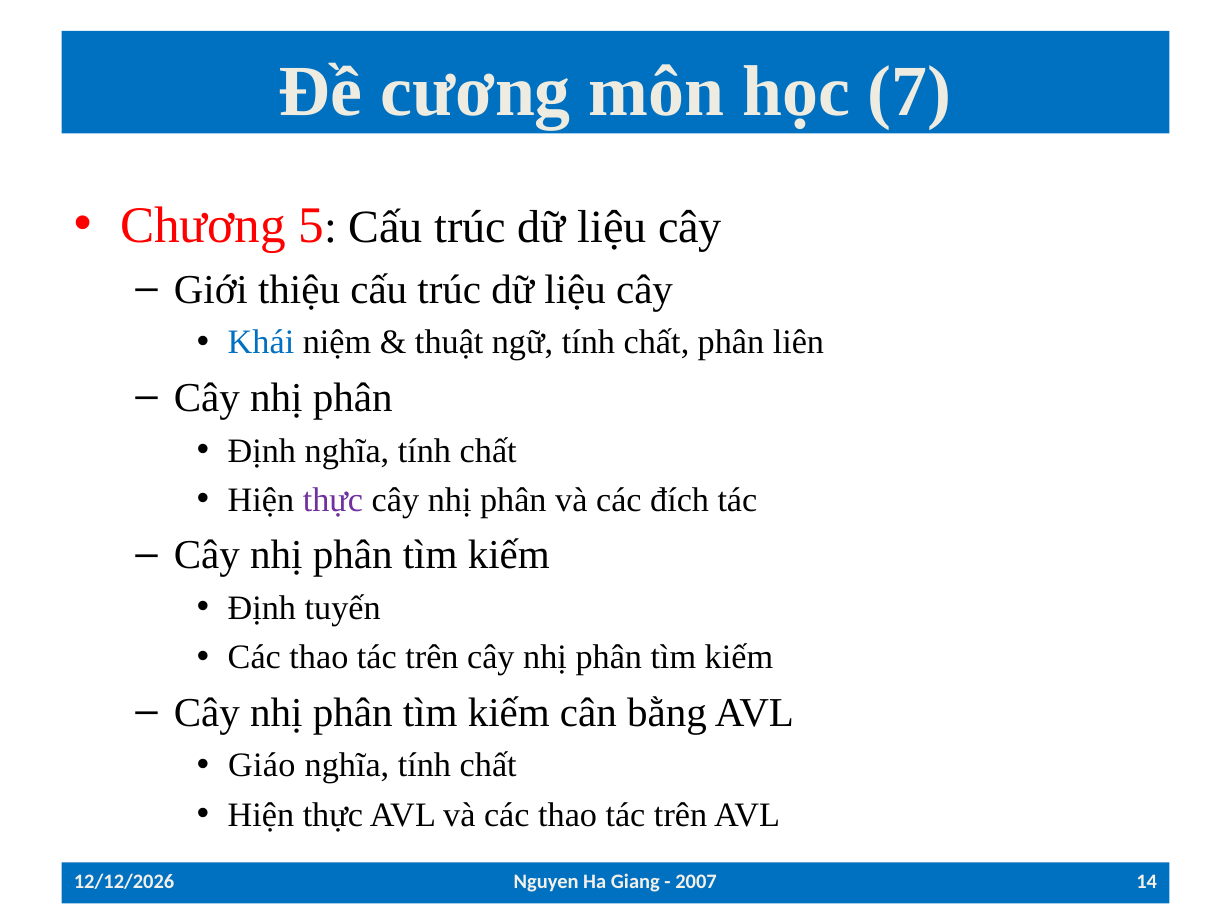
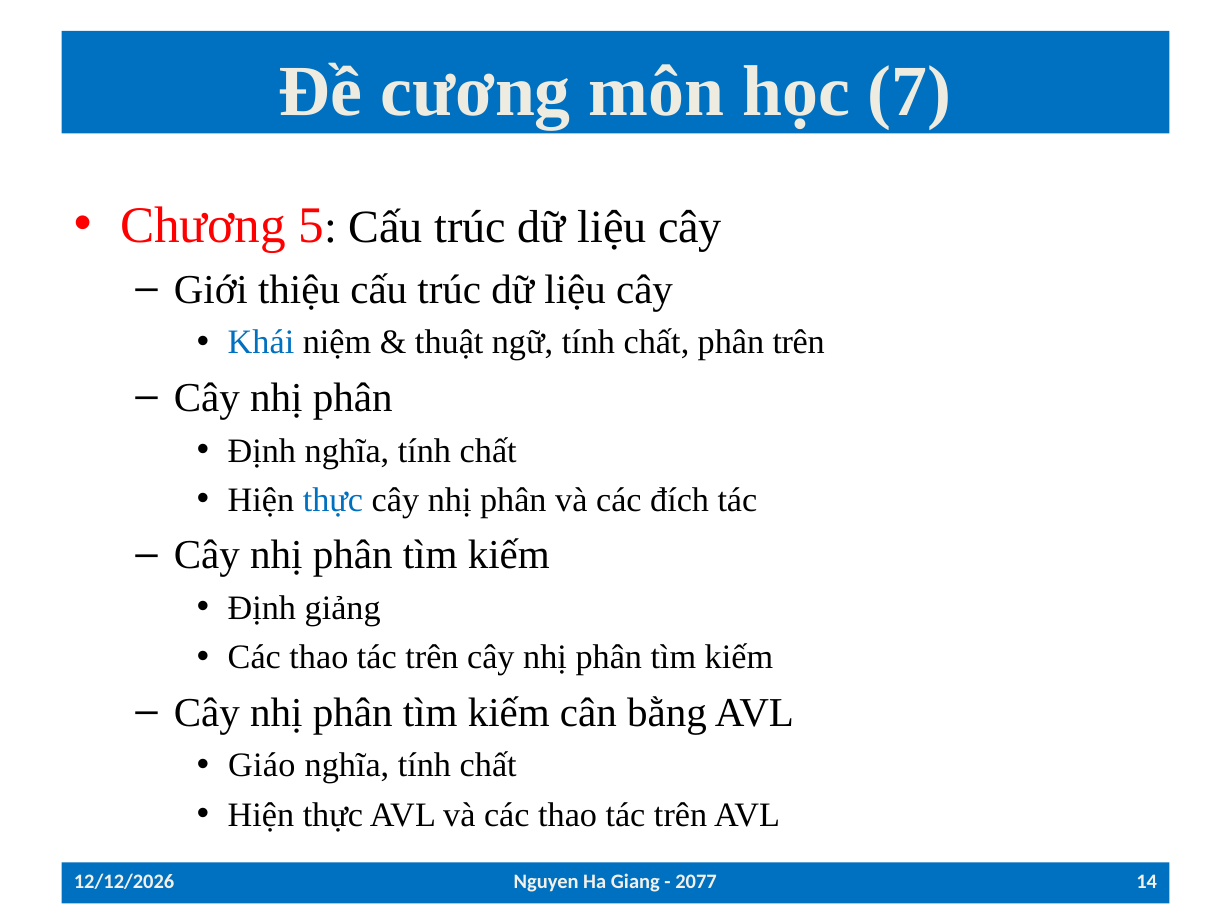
phân liên: liên -> trên (799, 342)
thực colour: purple -> blue (333, 500)
tuyến: tuyến -> giảng (343, 608)
2007: 2007 -> 2077 (696, 881)
